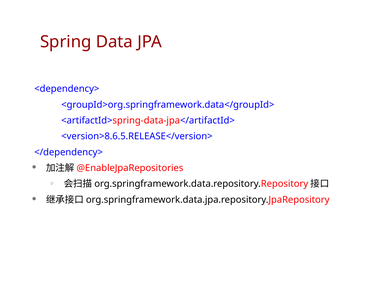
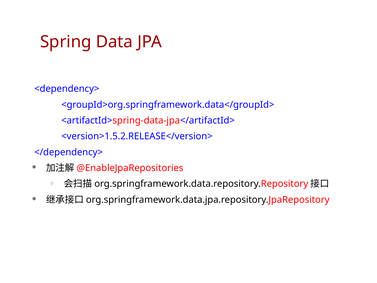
<version>8.6.5.RELEASE</version>: <version>8.6.5.RELEASE</version> -> <version>1.5.2.RELEASE</version> (137, 136)
